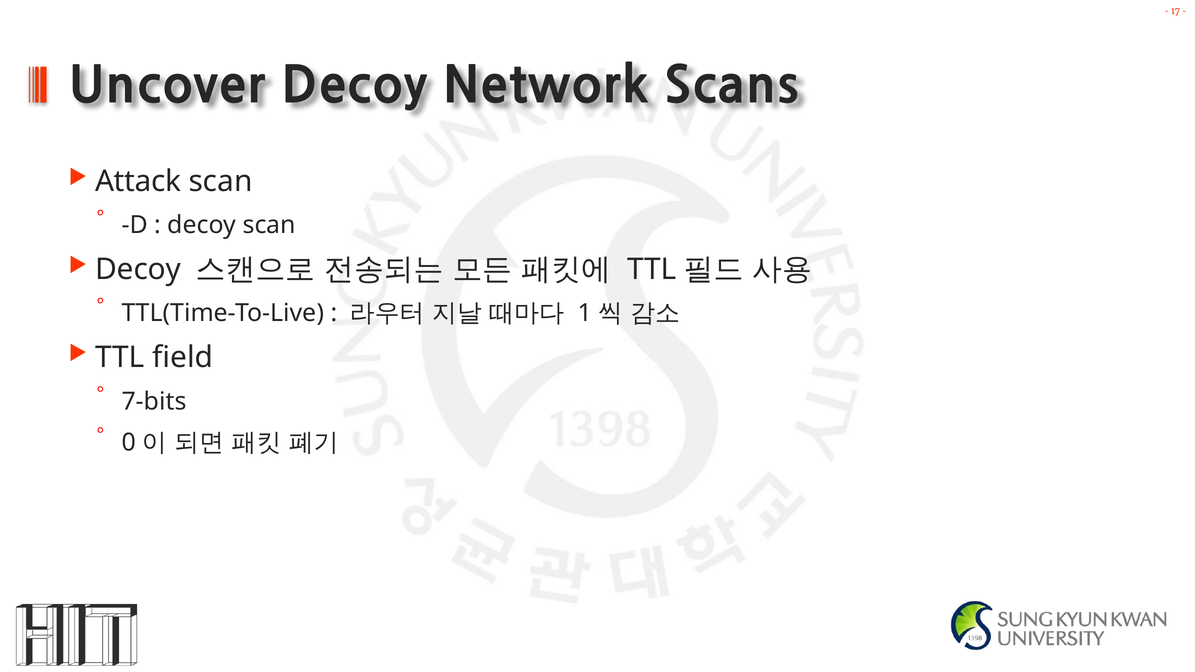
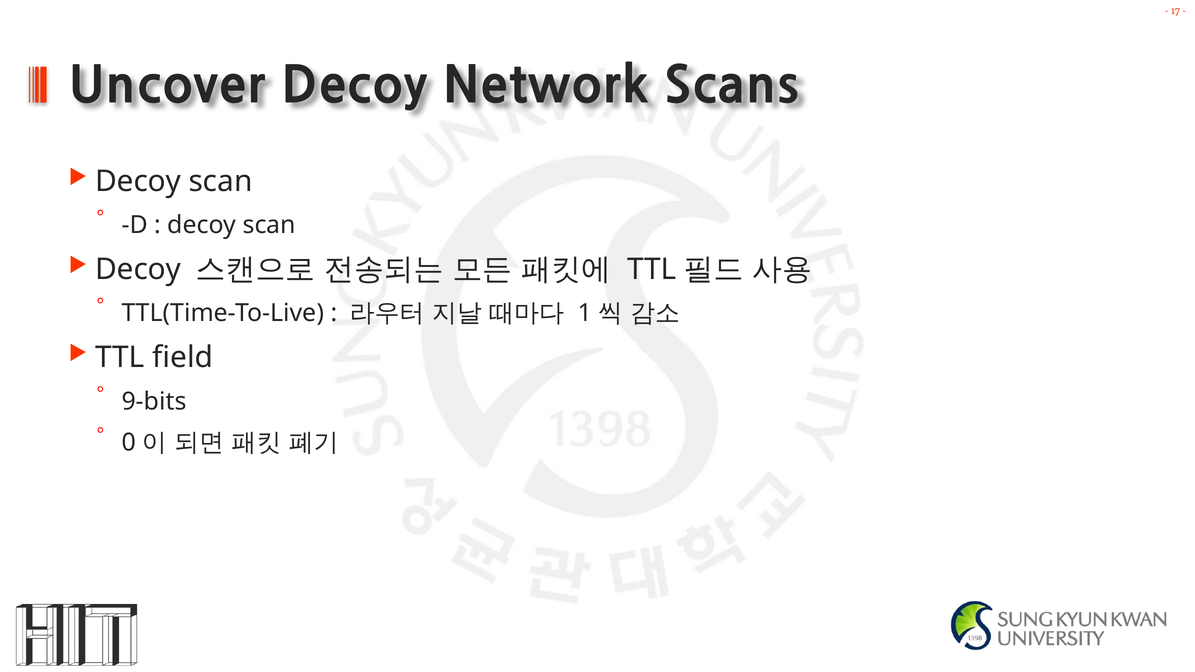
Attack: Attack -> Decoy (138, 181)
7-bits: 7-bits -> 9-bits (154, 401)
